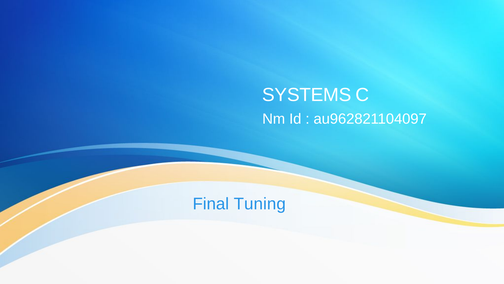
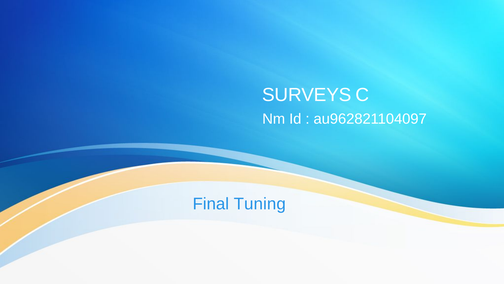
SYSTEMS: SYSTEMS -> SURVEYS (307, 95)
